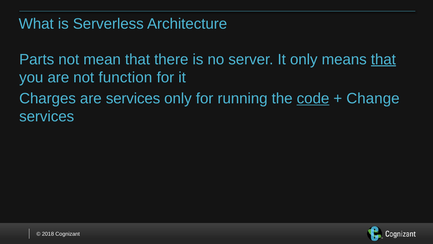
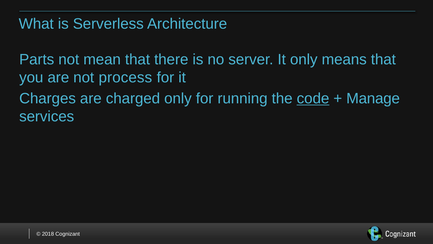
that underline: present -> none (383, 59)
function: function -> process (125, 77)
are services: services -> charged (133, 98)
Change: Change -> Manage (373, 98)
